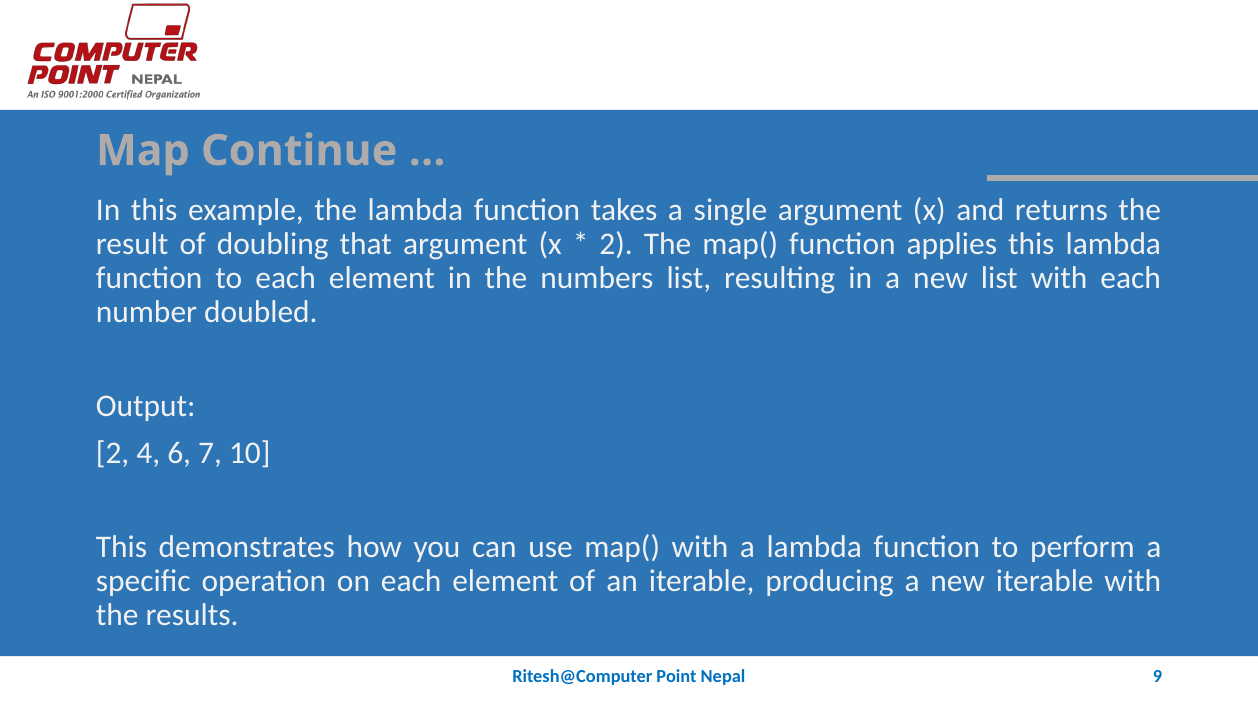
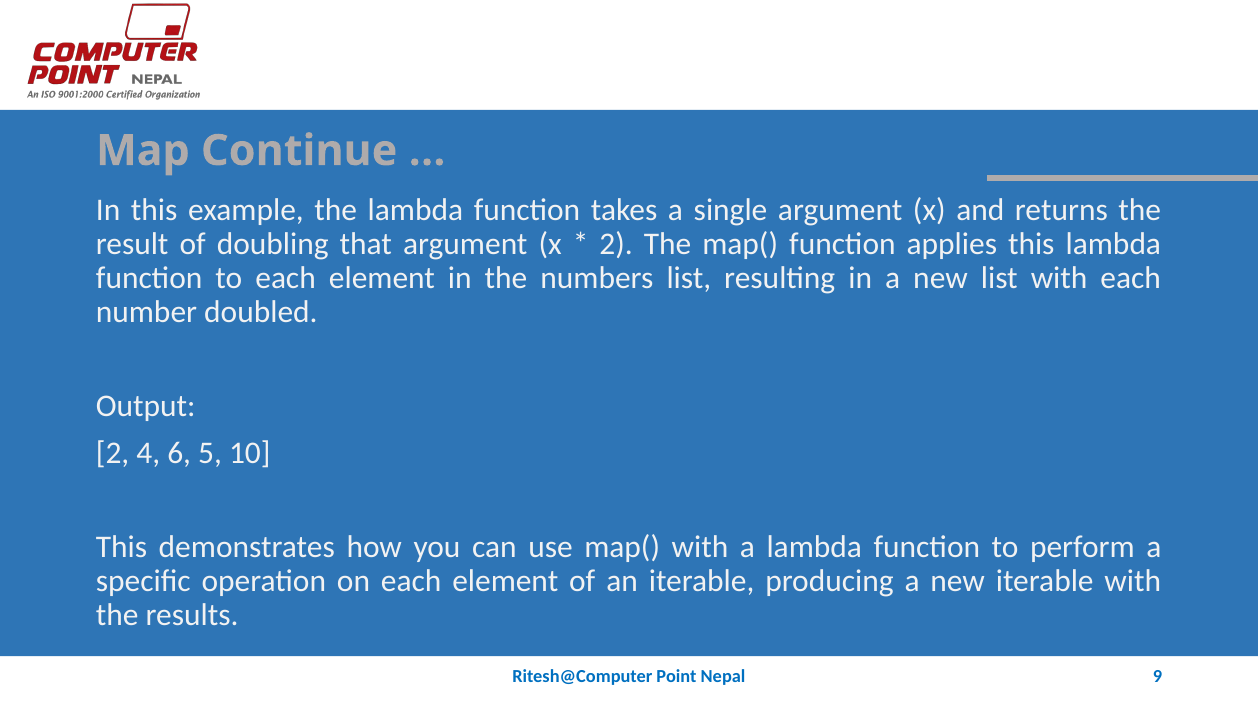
7: 7 -> 5 (210, 453)
